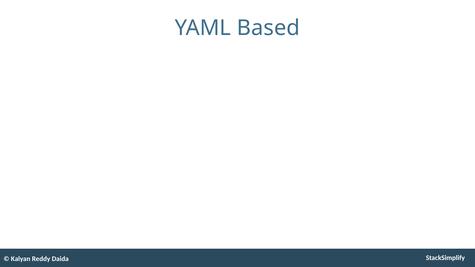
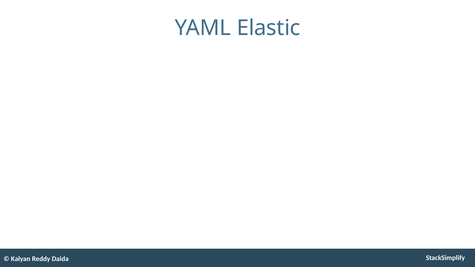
Based: Based -> Elastic (269, 28)
